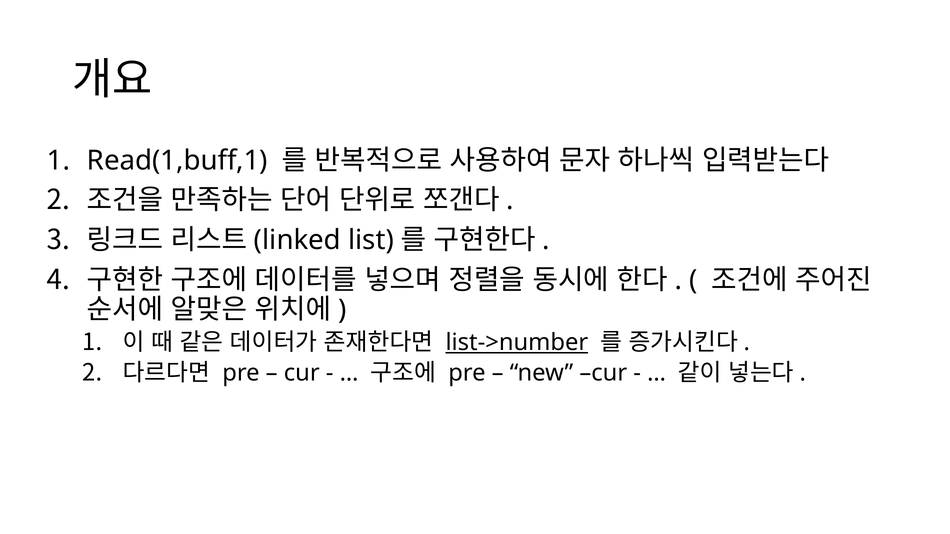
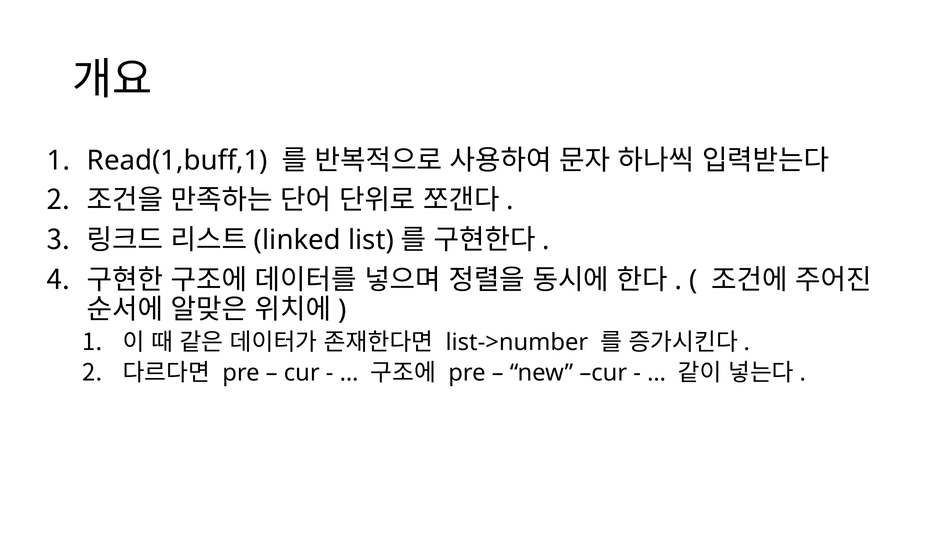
list->number underline: present -> none (517, 343)
